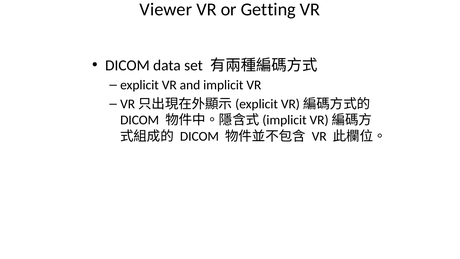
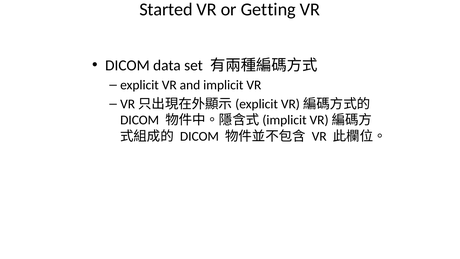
Viewer: Viewer -> Started (166, 9)
